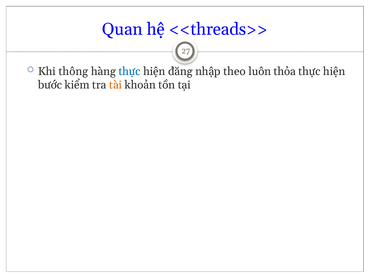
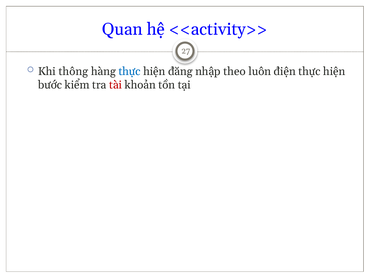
<<threads>>: <<threads>> -> <<activity>> (218, 29)
thỏa: thỏa -> điện (285, 71)
tài colour: orange -> red (116, 85)
